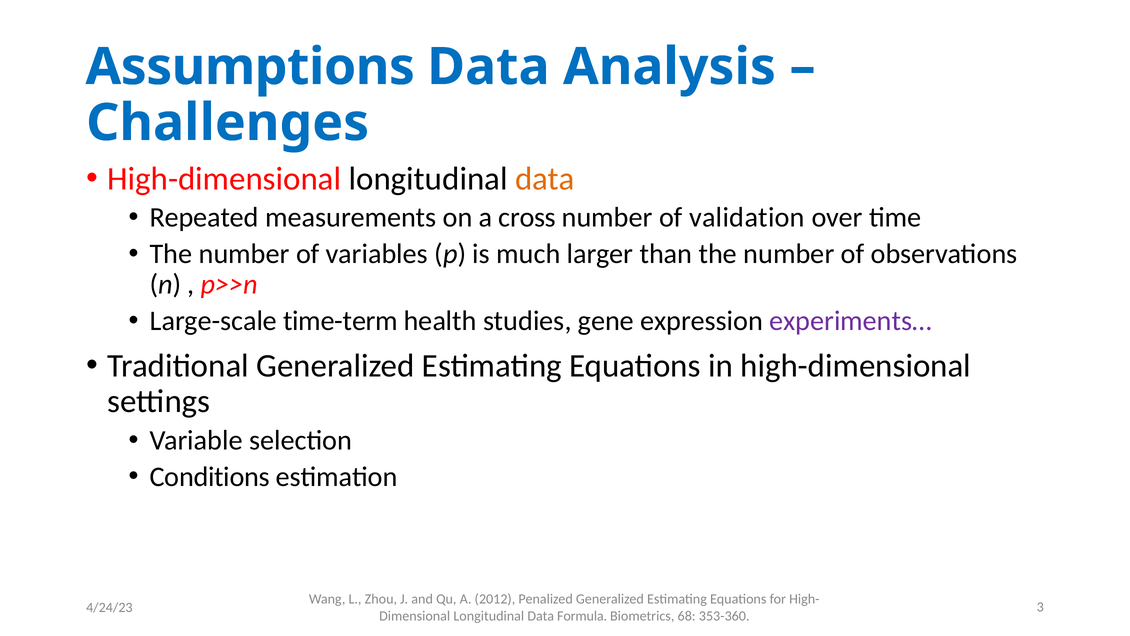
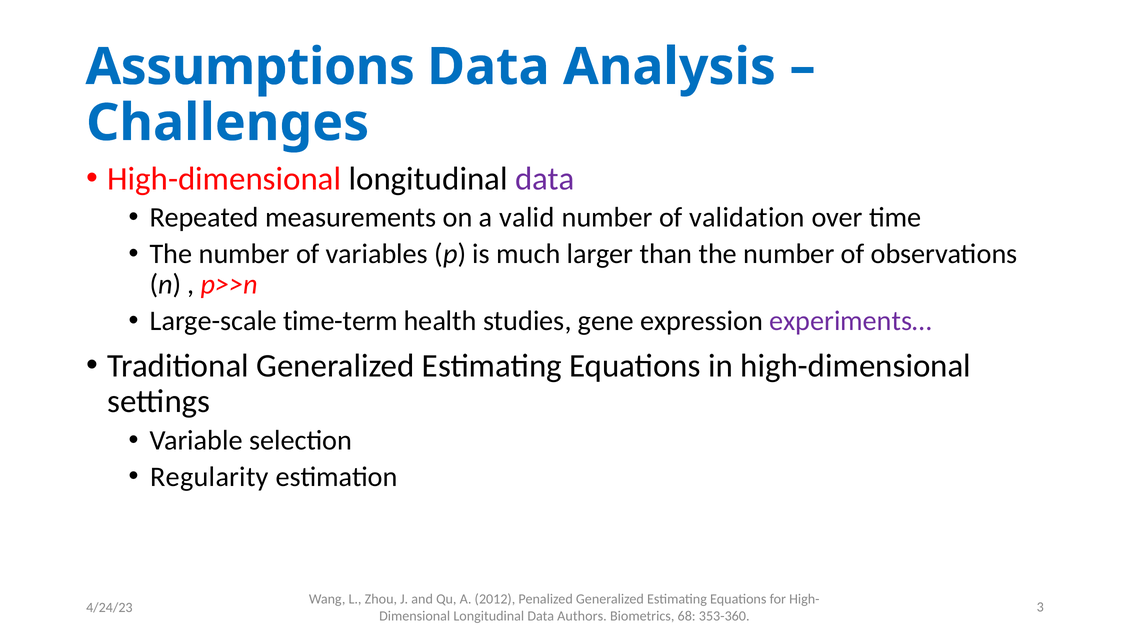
data colour: orange -> purple (545, 179)
cross: cross -> valid (527, 217)
Conditions: Conditions -> Regularity (209, 476)
Formula: Formula -> Authors (582, 615)
